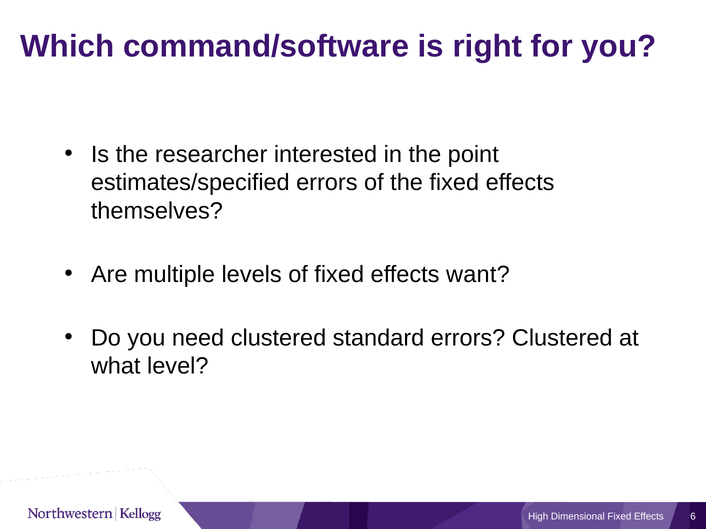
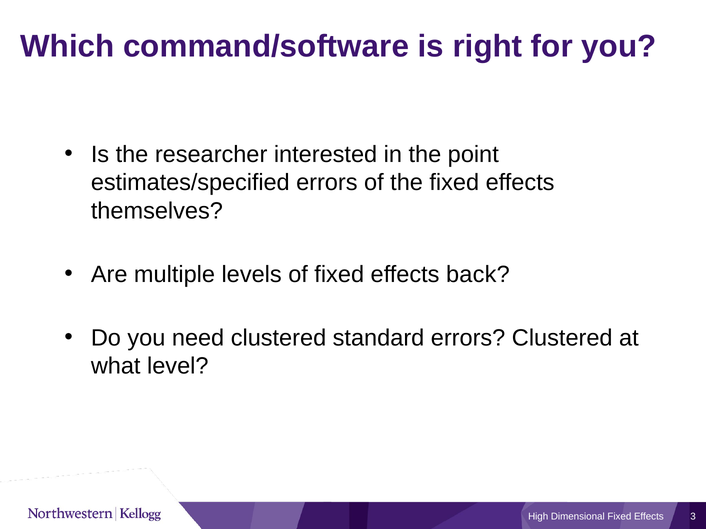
want: want -> back (478, 275)
6: 6 -> 3 (693, 517)
